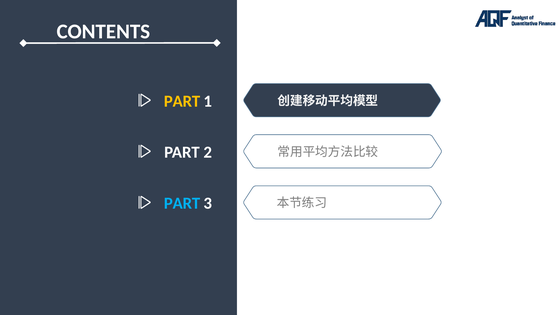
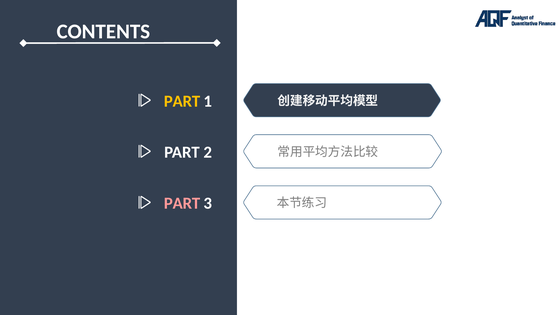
PART colour: light blue -> pink (182, 203)
